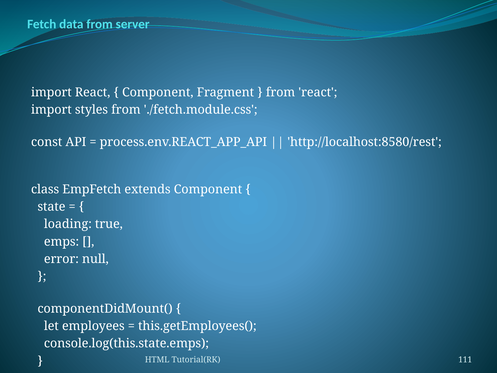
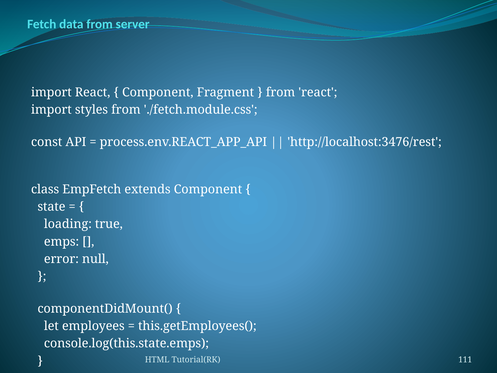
http://localhost:8580/rest: http://localhost:8580/rest -> http://localhost:3476/rest (365, 142)
